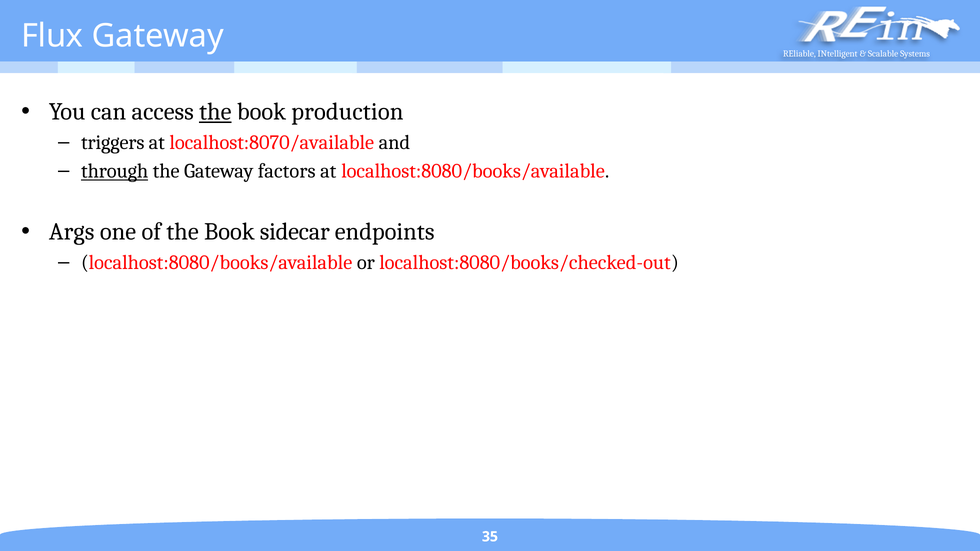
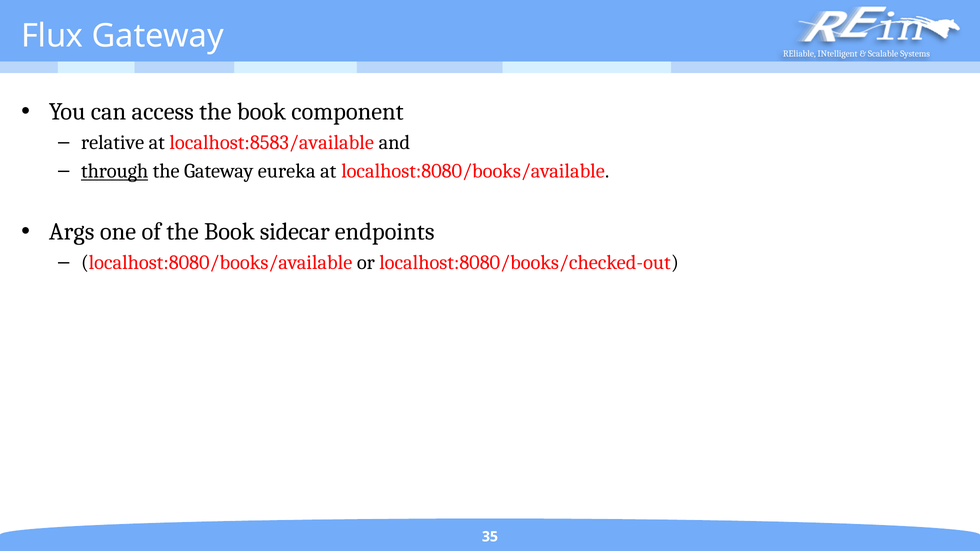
the underline: present -> none (215, 112)
production: production -> component (347, 112)
triggers: triggers -> relative (113, 143)
localhost:8070/available: localhost:8070/available -> localhost:8583/available (272, 143)
factors: factors -> eureka (287, 171)
